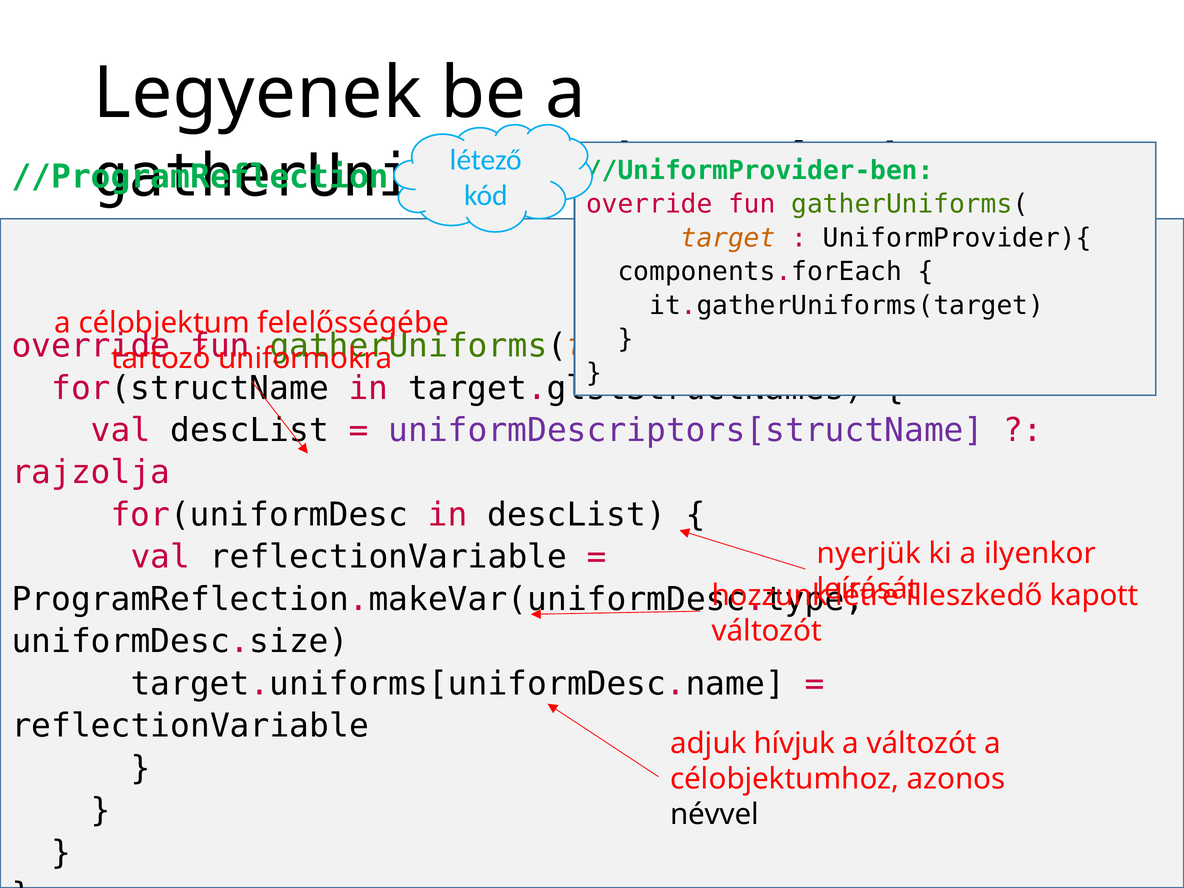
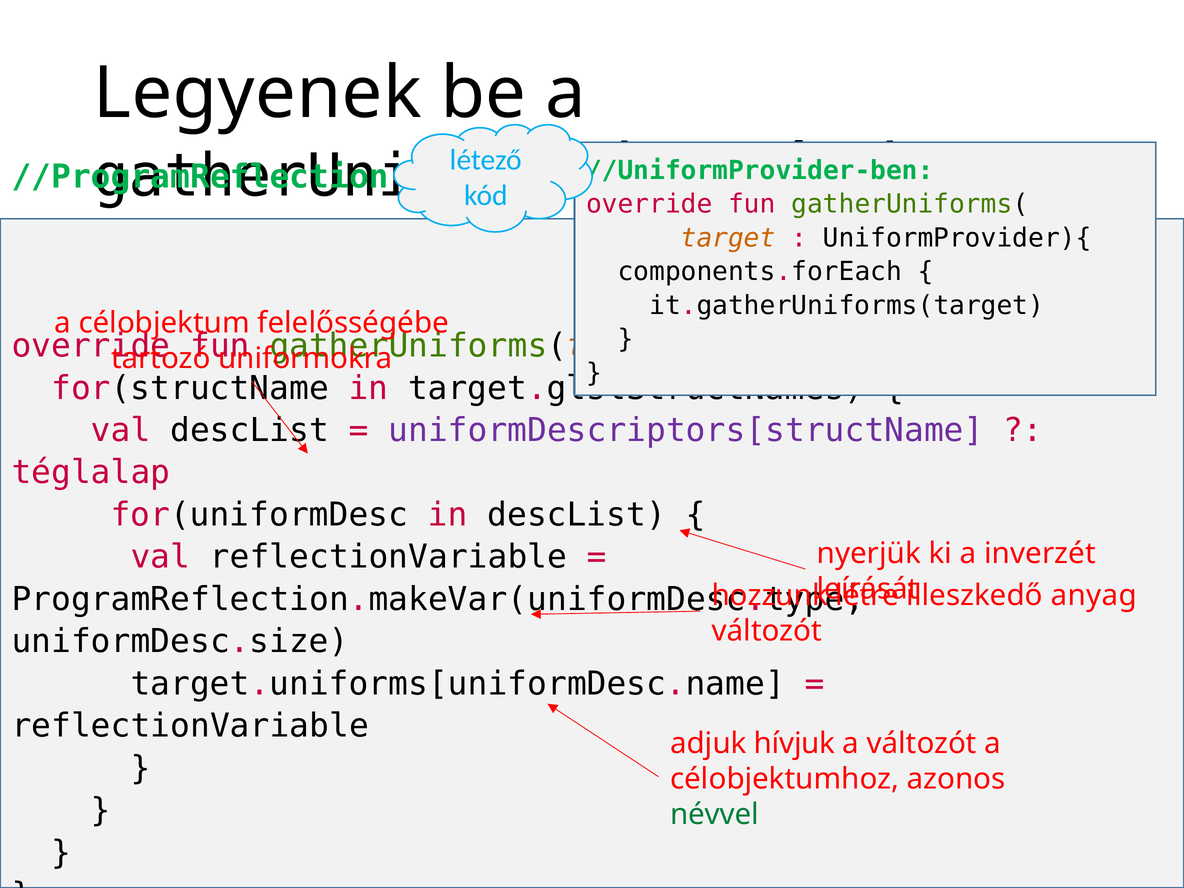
rajzolja: rajzolja -> téglalap (91, 473)
ilyenkor: ilyenkor -> inverzét (1040, 553)
kapott: kapott -> anyag (1094, 596)
névvel colour: black -> green (715, 814)
